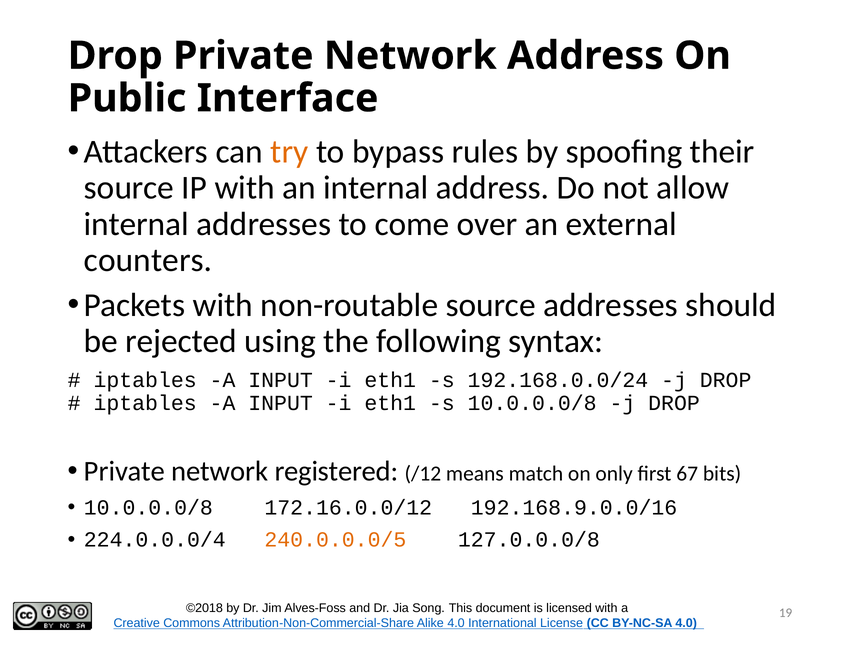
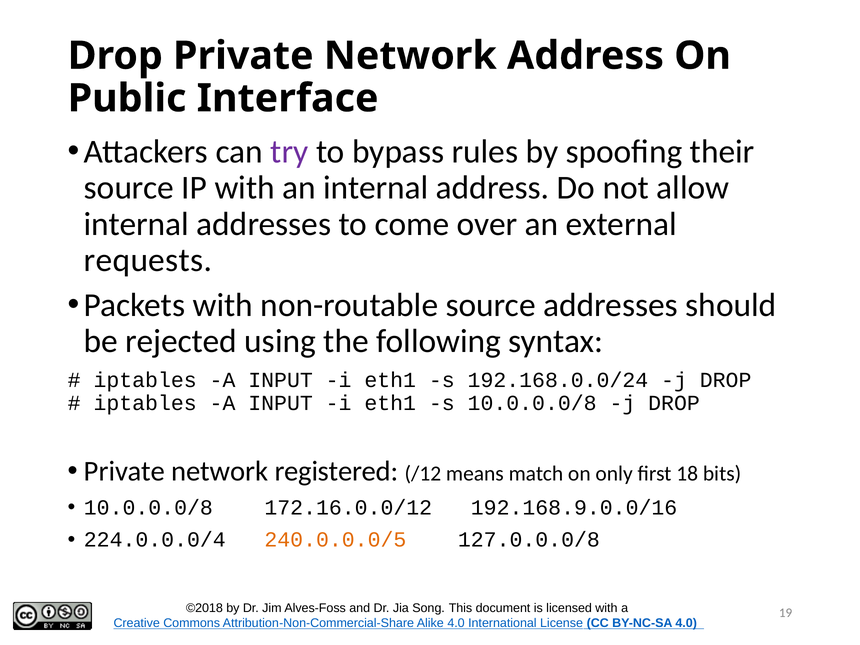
try colour: orange -> purple (289, 152)
counters: counters -> requests (148, 260)
67: 67 -> 18 (687, 474)
